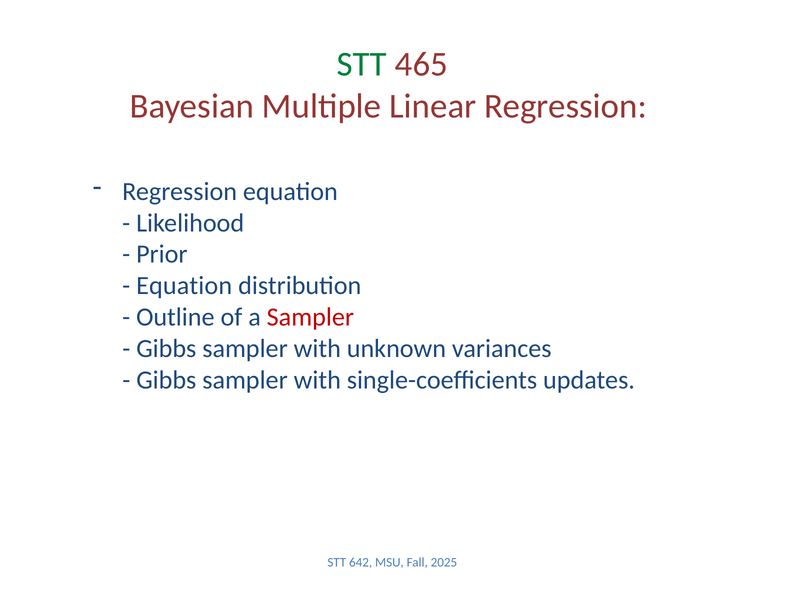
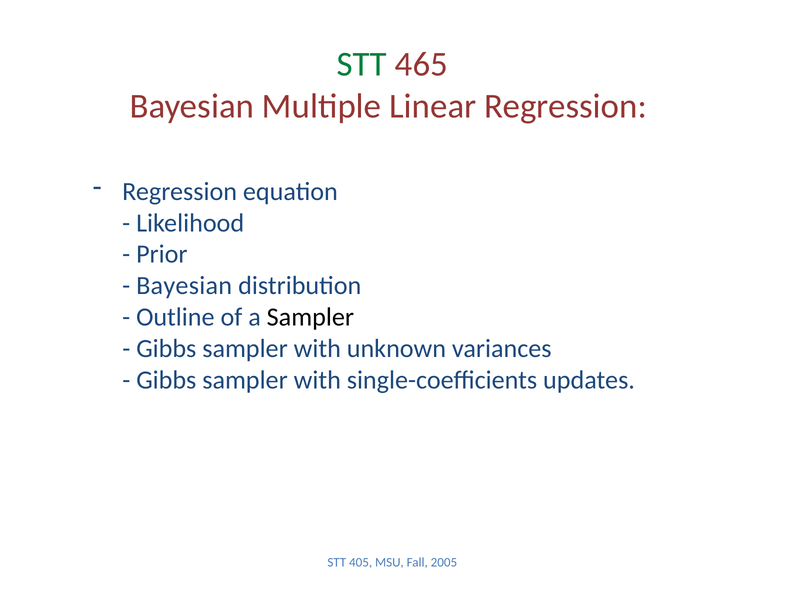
Equation: Equation -> Bayesian (184, 286)
Sampler colour: red -> black (310, 317)
642: 642 -> 405 (361, 562)
2025: 2025 -> 2005 (444, 562)
